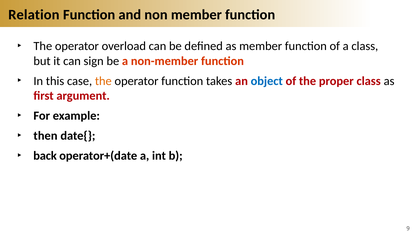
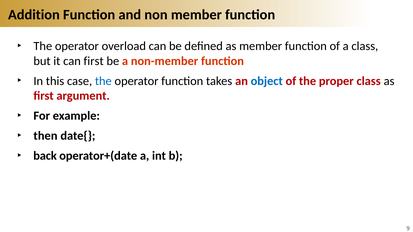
Relation: Relation -> Addition (34, 15)
can sign: sign -> first (94, 61)
the colour: orange -> blue (103, 81)
